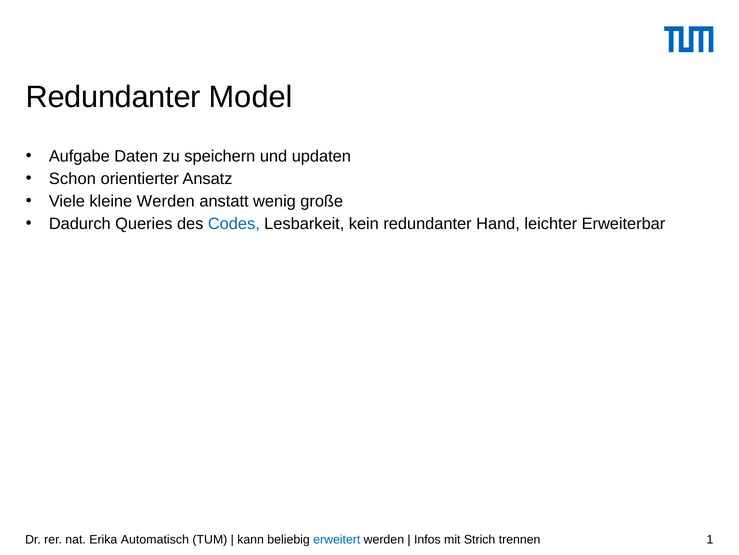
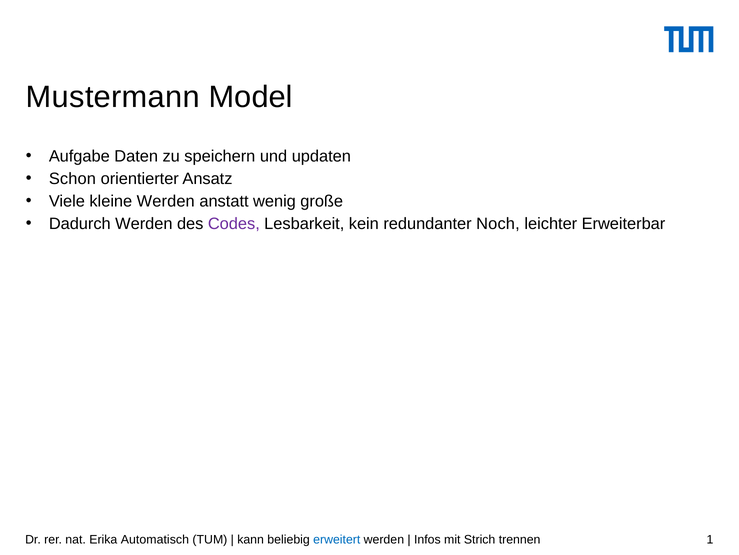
Redundanter: Redundanter -> Mustermann (113, 97)
Dadurch Queries: Queries -> Werden (144, 223)
Codes colour: blue -> purple (234, 223)
Hand: Hand -> Noch (498, 223)
